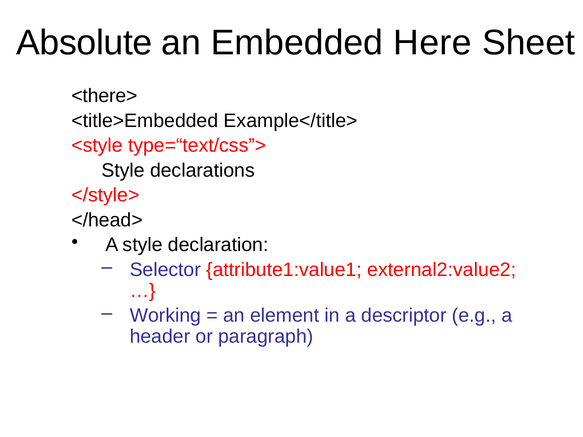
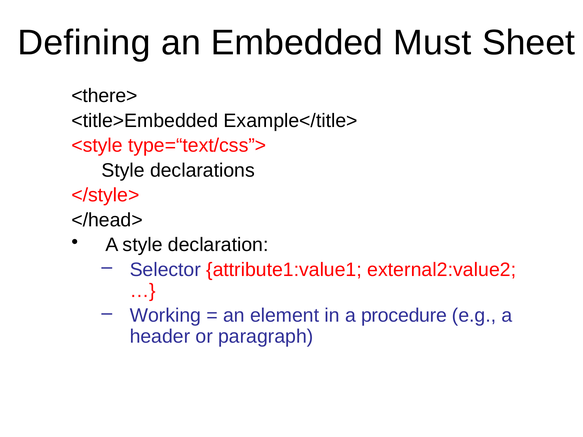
Absolute: Absolute -> Defining (84, 43)
Here: Here -> Must (432, 43)
descriptor: descriptor -> procedure (404, 316)
